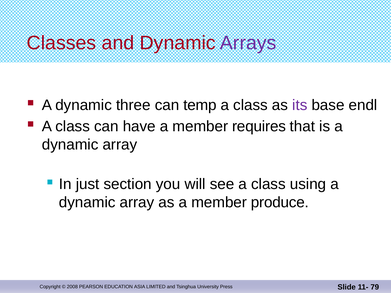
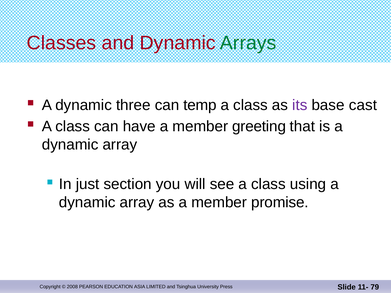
Arrays colour: purple -> green (248, 43)
endl: endl -> cast (363, 105)
requires: requires -> greeting (259, 126)
produce: produce -> promise (280, 203)
